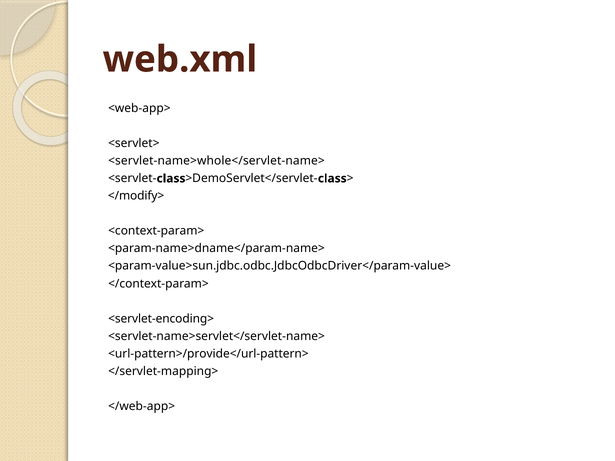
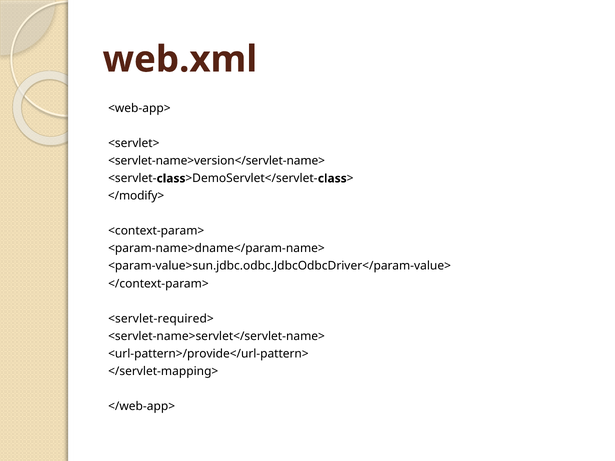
<servlet-name>whole</servlet-name>: <servlet-name>whole</servlet-name> -> <servlet-name>version</servlet-name> (217, 161)
<servlet-encoding>: <servlet-encoding> -> <servlet-required> (161, 319)
